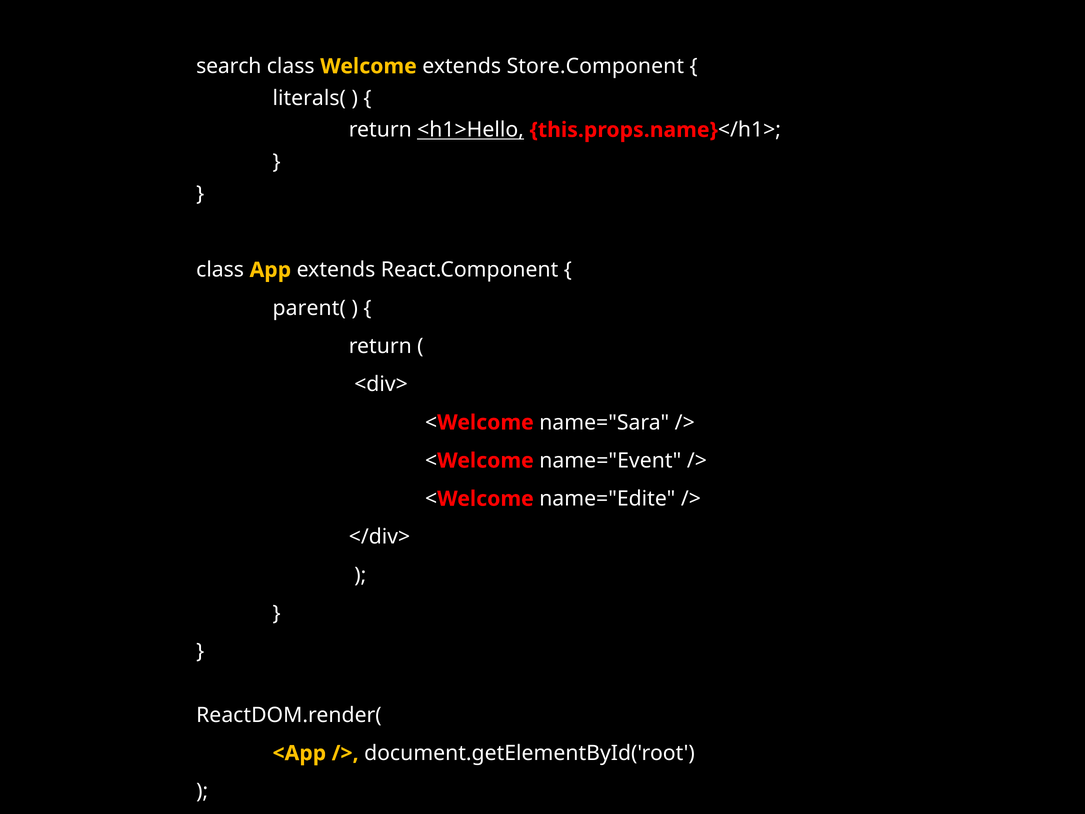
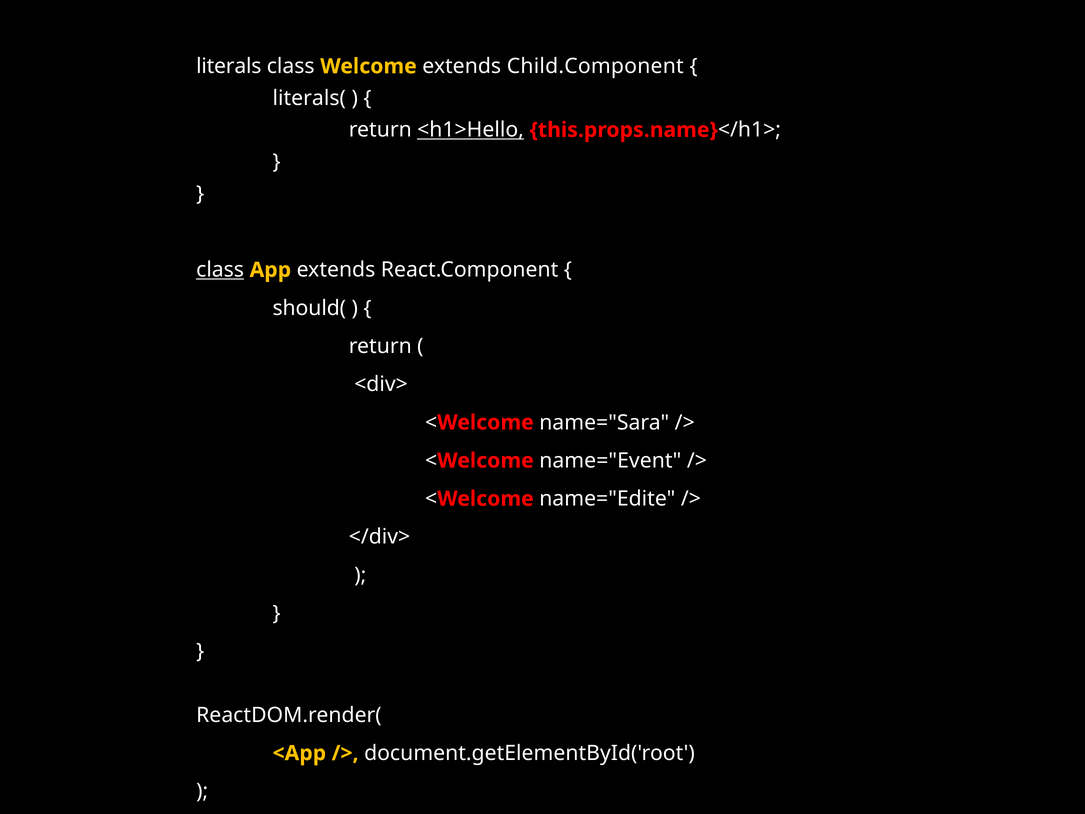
search: search -> literals (229, 66)
Store.Component: Store.Component -> Child.Component (595, 66)
class underline: none -> present (220, 270)
parent(: parent( -> should( (309, 308)
